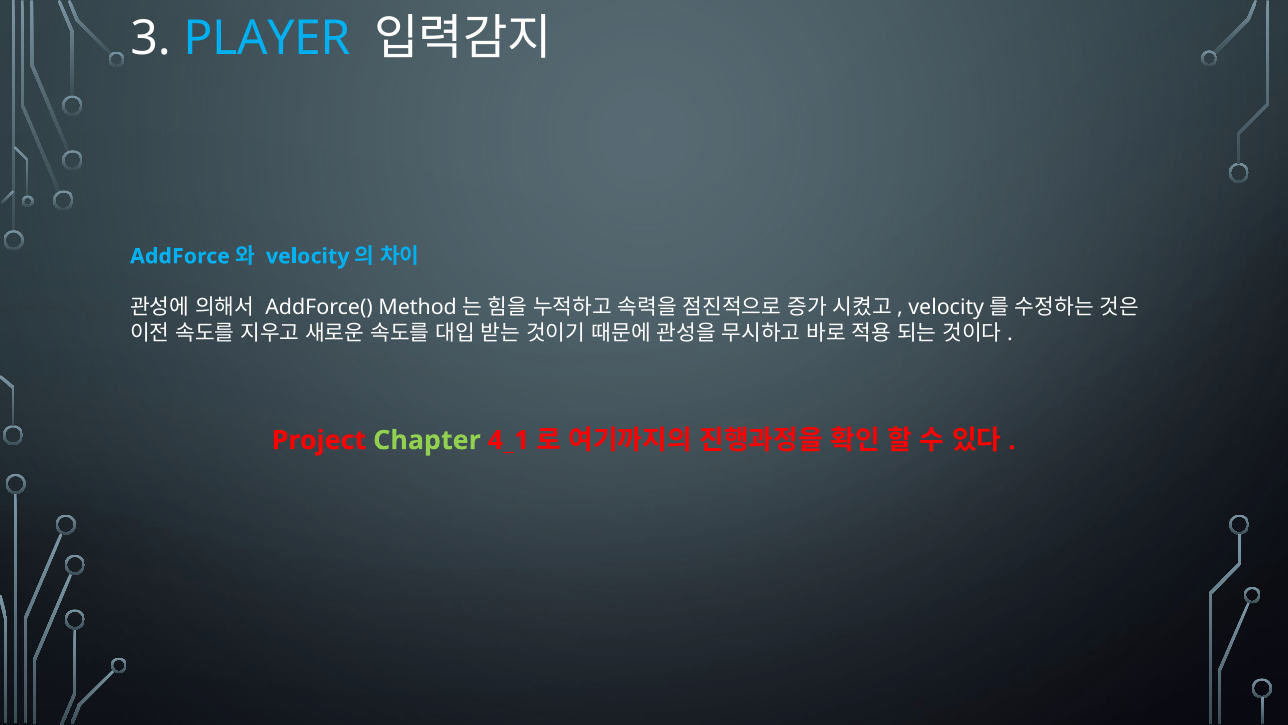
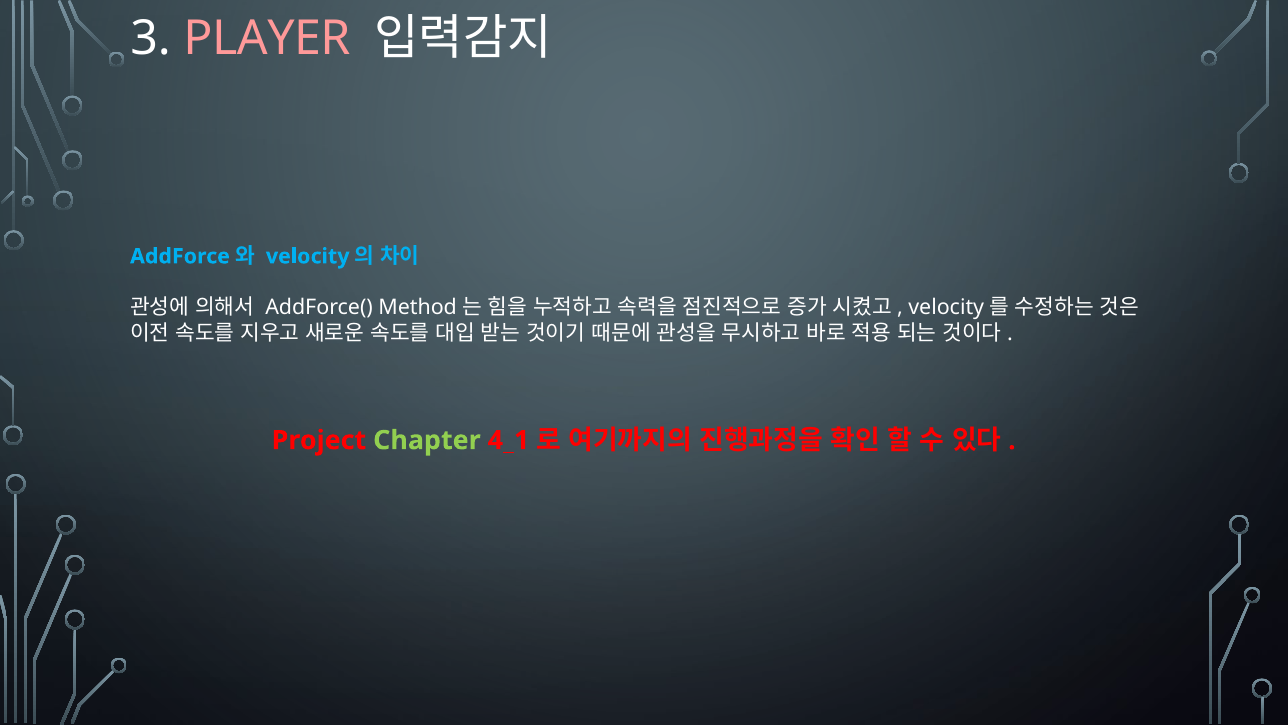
PLAYER colour: light blue -> pink (267, 38)
